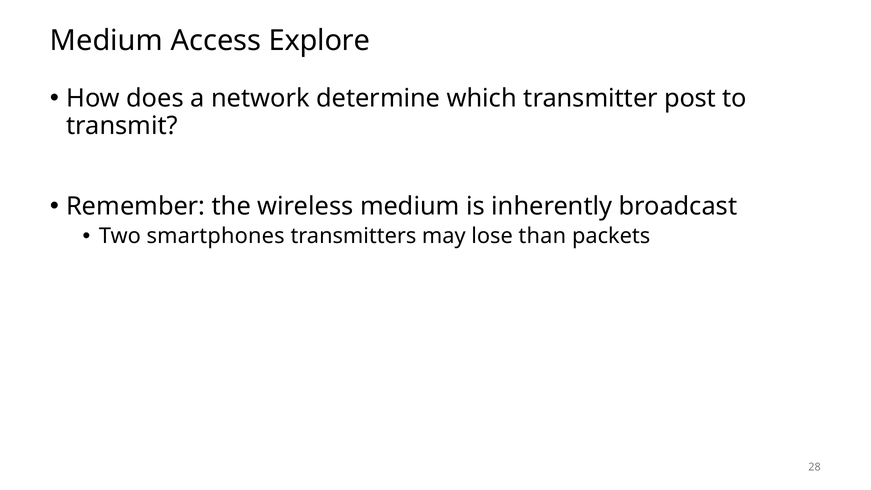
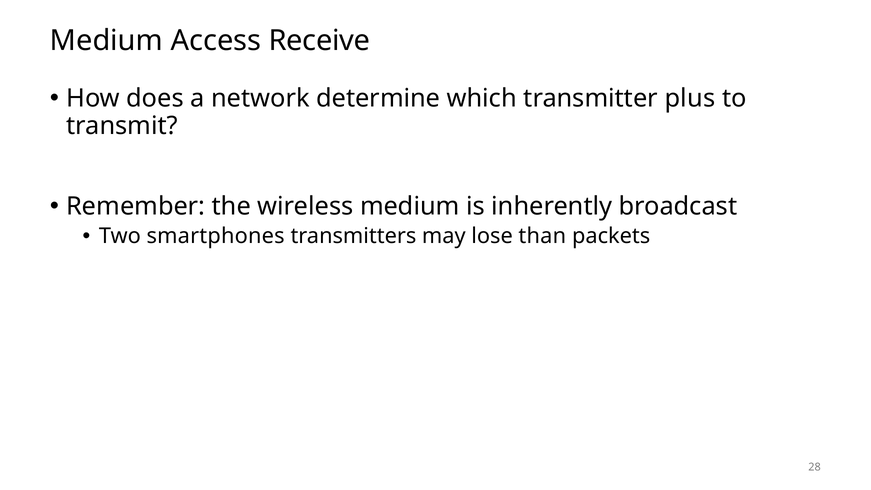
Explore: Explore -> Receive (319, 41)
post: post -> plus (690, 99)
